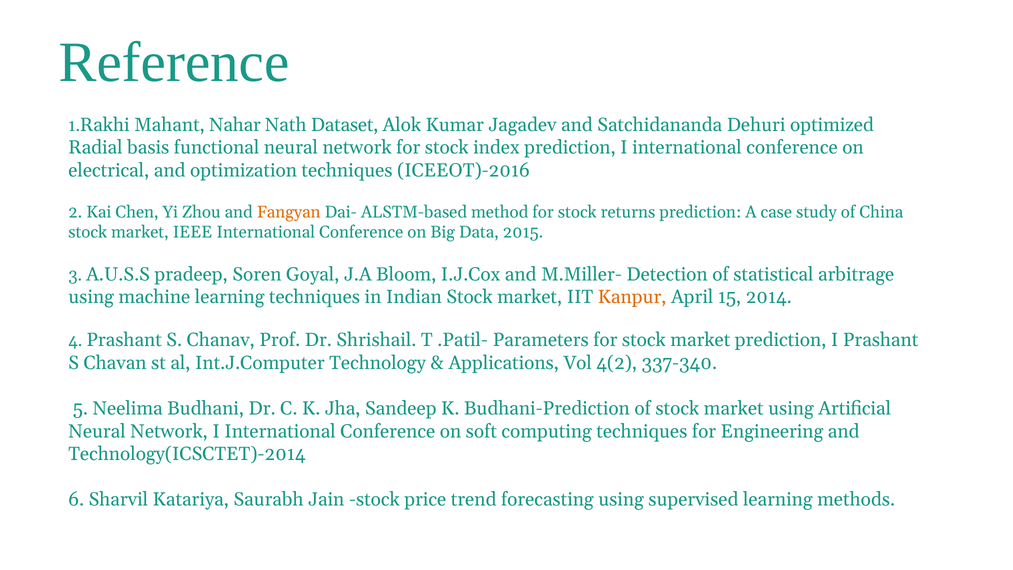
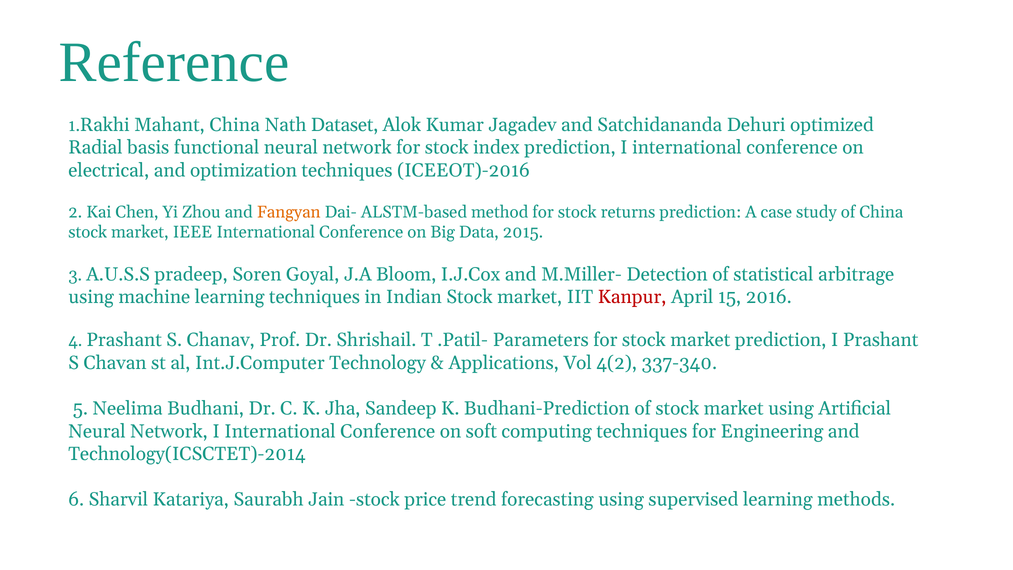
Mahant Nahar: Nahar -> China (235, 125)
Kanpur colour: orange -> red (632, 297)
2014: 2014 -> 2016 (769, 297)
